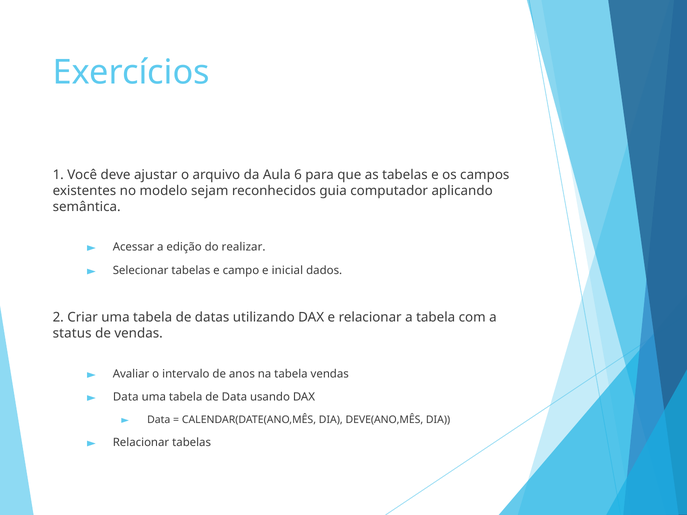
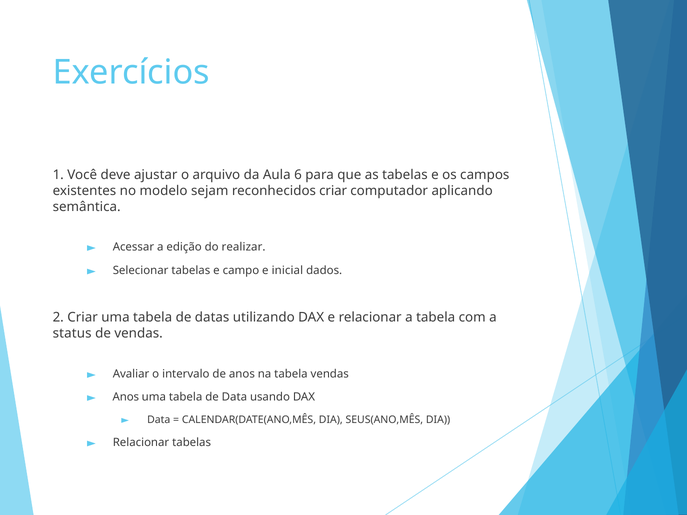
reconhecidos guia: guia -> criar (333, 191)
Data: Data -> Anos (126, 397)
DEVE(ANO,MÊS: DEVE(ANO,MÊS -> SEUS(ANO,MÊS (384, 420)
